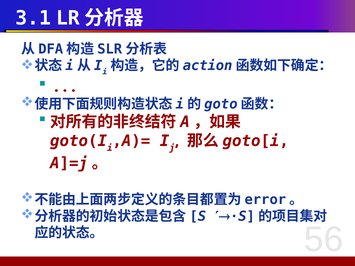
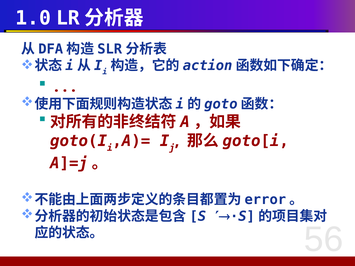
3.1: 3.1 -> 1.0 (33, 18)
